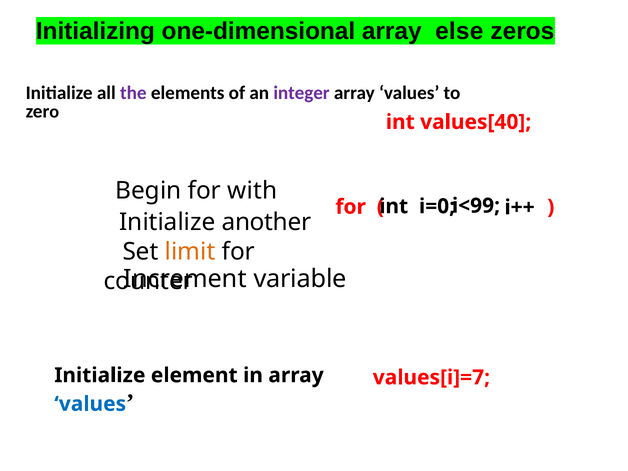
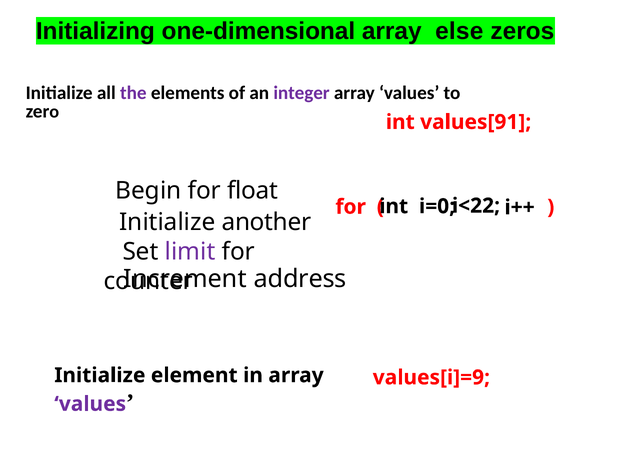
values[40: values[40 -> values[91 (476, 122)
with: with -> float (253, 191)
i<99: i<99 -> i<22 (476, 206)
limit colour: orange -> purple (190, 252)
variable: variable -> address (300, 279)
values[i]=7: values[i]=7 -> values[i]=9 (431, 377)
values colour: blue -> purple (90, 404)
